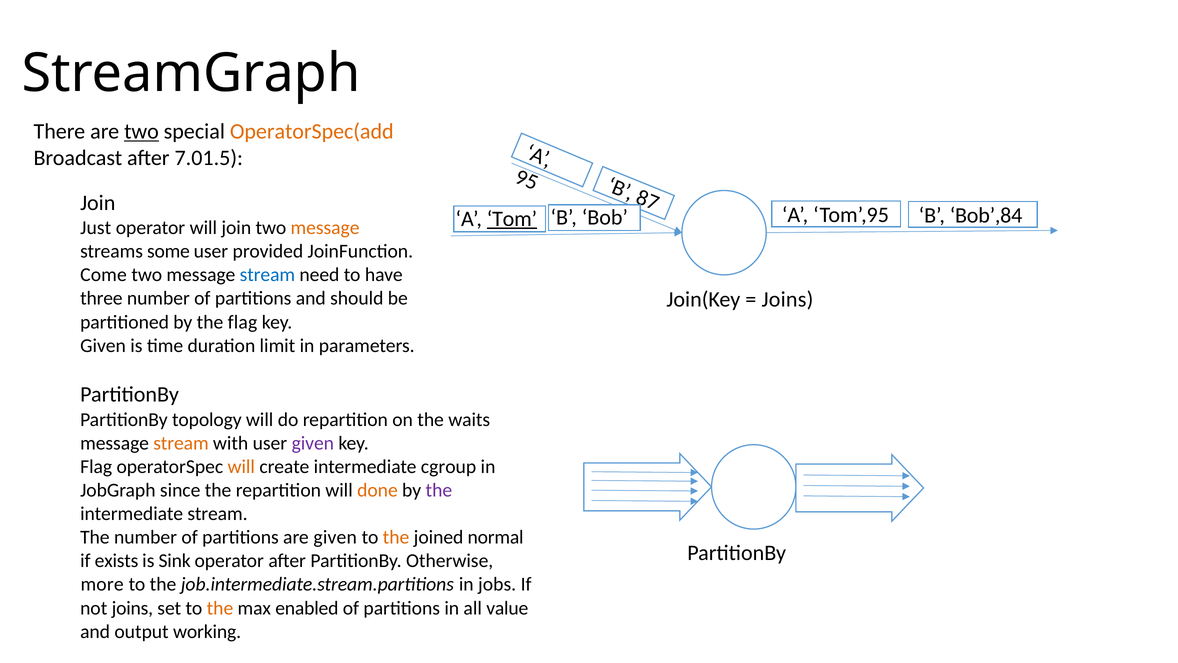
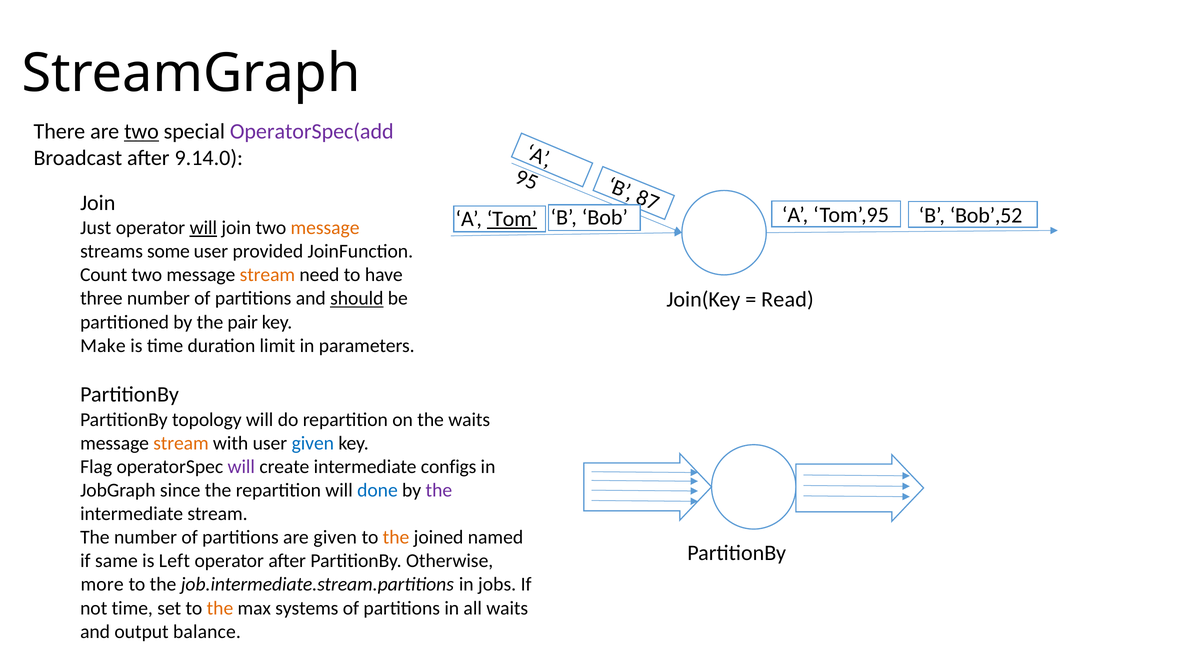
OperatorSpec(add colour: orange -> purple (312, 131)
7.01.5: 7.01.5 -> 9.14.0 (209, 158)
Bob’,84: Bob’,84 -> Bob’,52 (986, 215)
will underline: none -> present (203, 228)
Come: Come -> Count (104, 275)
stream colour: blue -> orange (267, 275)
should underline: none -> present (357, 298)
Joins: Joins -> Read (787, 299)
the flag: flag -> pair (243, 322)
Given: Given -> Make (103, 345)
given colour: purple -> blue (313, 443)
will colour: orange -> purple (241, 466)
cgroup: cgroup -> configs (449, 466)
done colour: orange -> blue (377, 490)
normal: normal -> named (495, 537)
exists: exists -> same (116, 561)
Sink: Sink -> Left (174, 561)
not joins: joins -> time (132, 608)
enabled: enabled -> systems (307, 608)
all value: value -> waits (507, 608)
working: working -> balance (207, 631)
